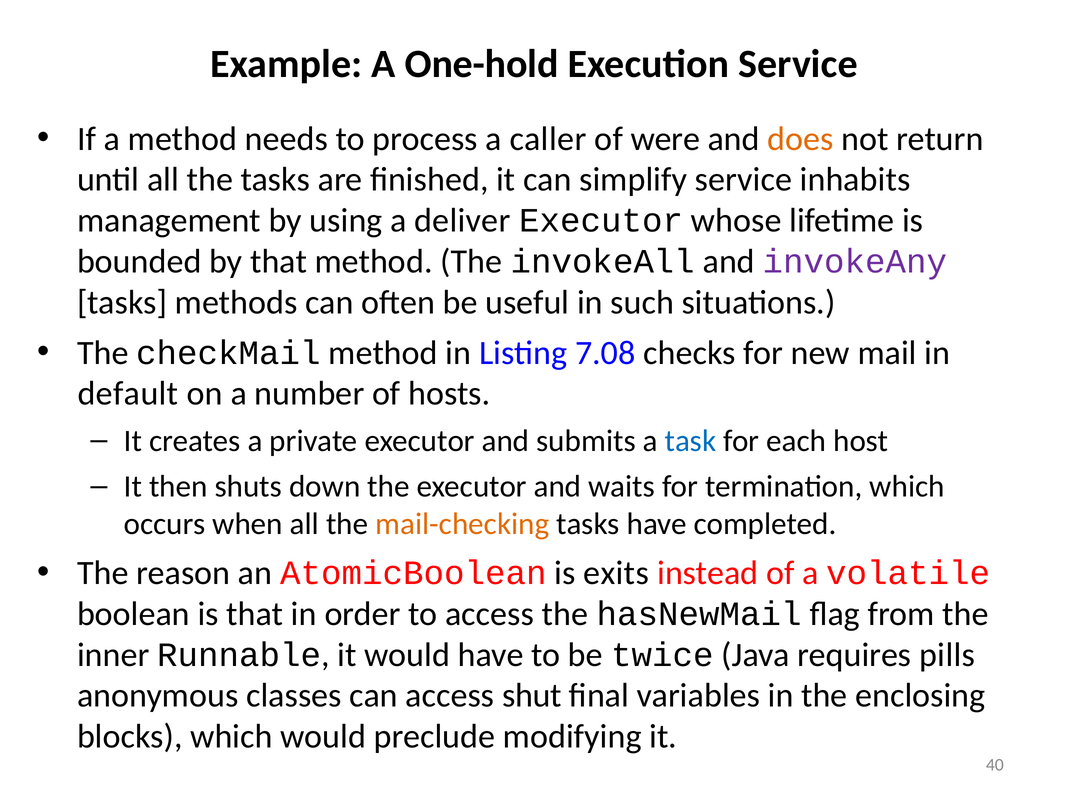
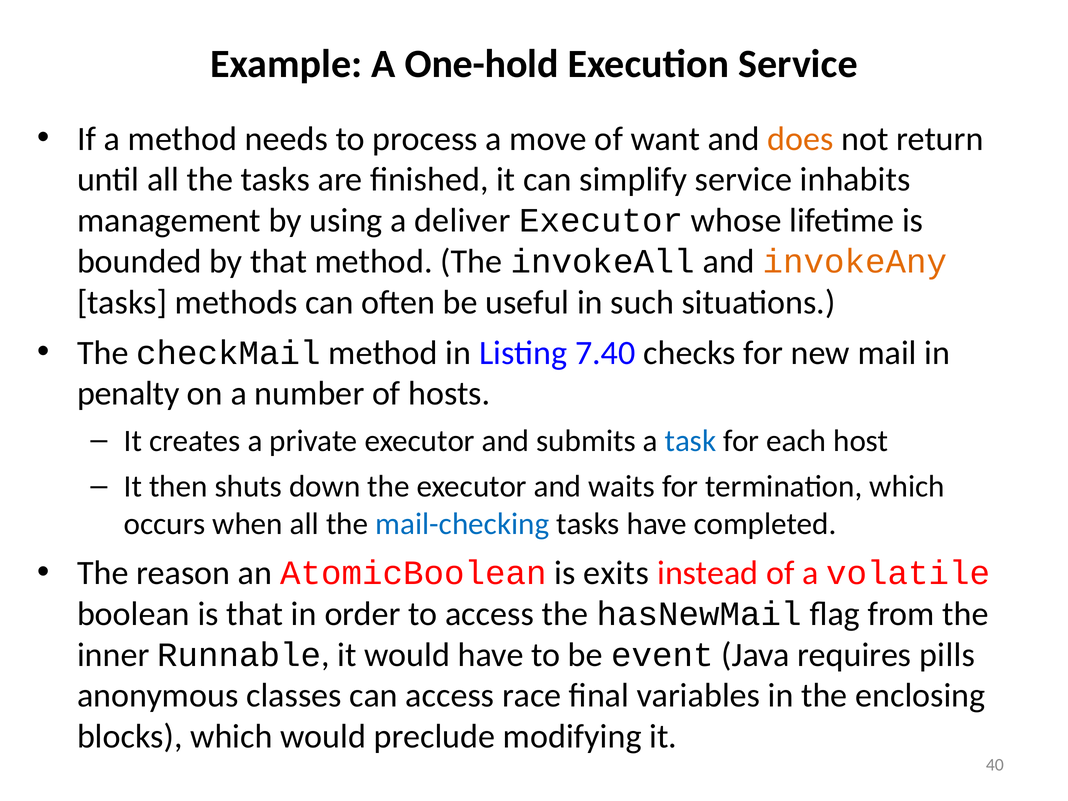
caller: caller -> move (548, 139)
were: were -> want (665, 139)
invokeAny colour: purple -> orange (855, 262)
7.08: 7.08 -> 7.40 (605, 353)
default: default -> penalty (128, 394)
mail-checking colour: orange -> blue (462, 524)
twice: twice -> event (662, 655)
shut: shut -> race (532, 696)
